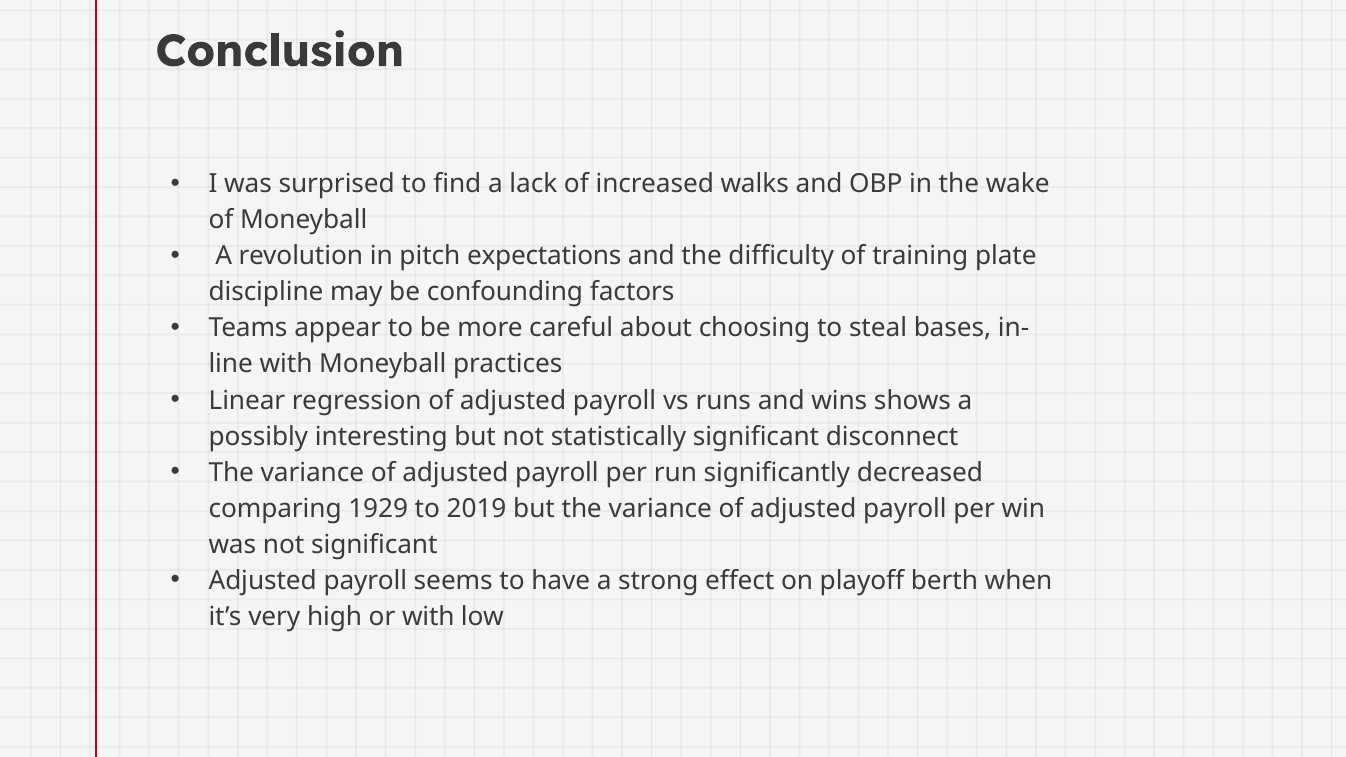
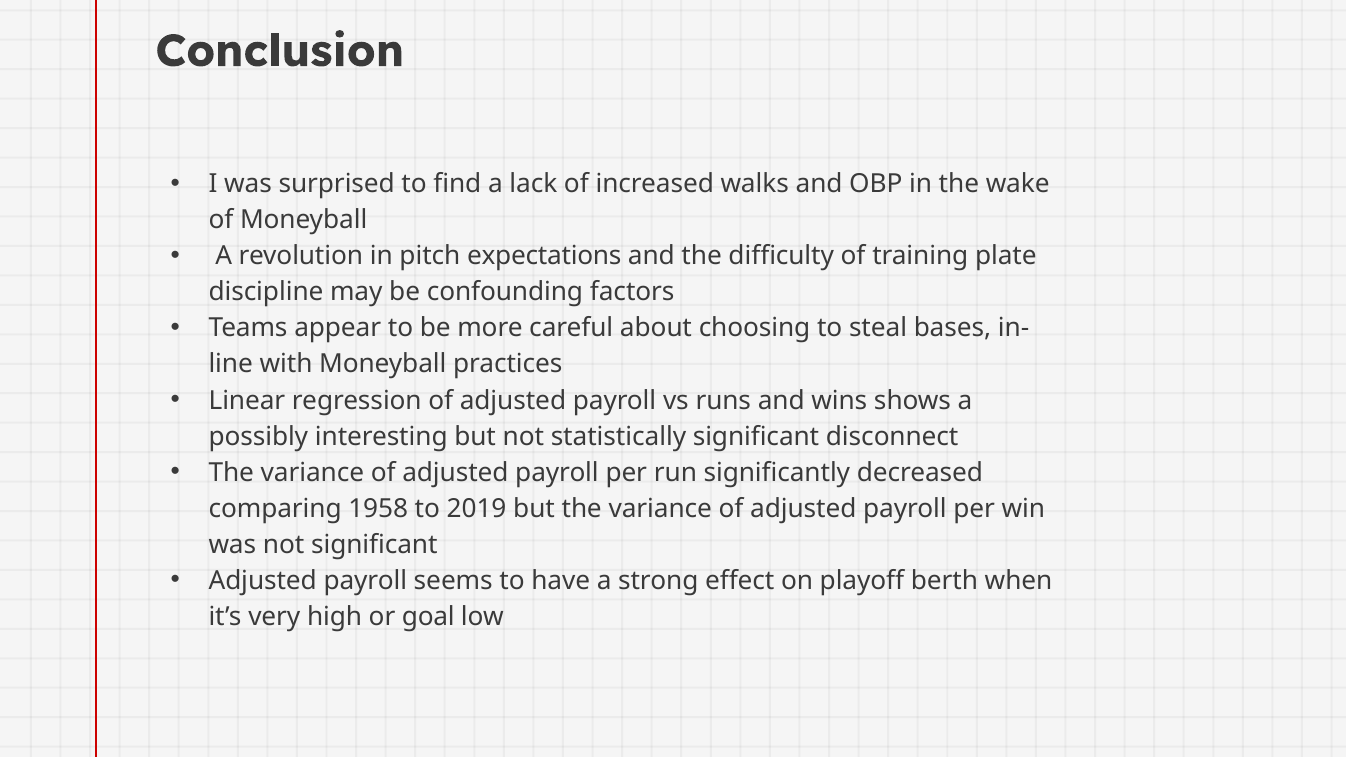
1929: 1929 -> 1958 (378, 509)
or with: with -> goal (428, 617)
